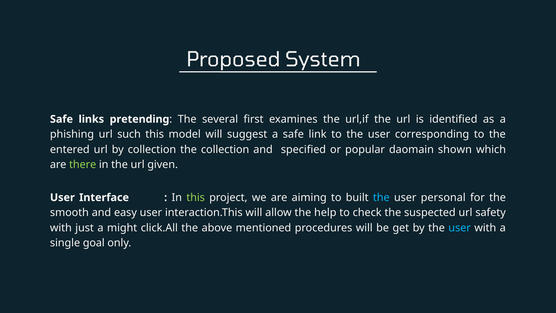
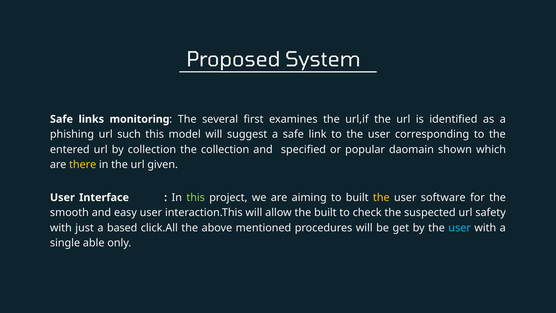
pretending: pretending -> monitoring (140, 119)
there colour: light green -> yellow (83, 164)
the colour: light blue -> yellow (381, 197)
personal: personal -> software (443, 197)
the help: help -> built (325, 212)
might: might -> based (122, 228)
goal: goal -> able (94, 243)
